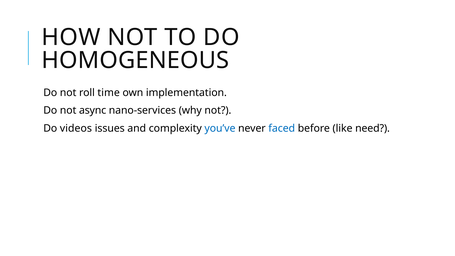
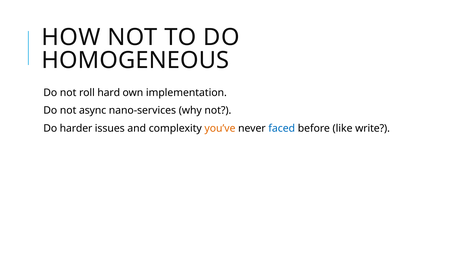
time: time -> hard (109, 93)
videos: videos -> harder (76, 128)
you’ve colour: blue -> orange (220, 128)
need: need -> write (373, 128)
